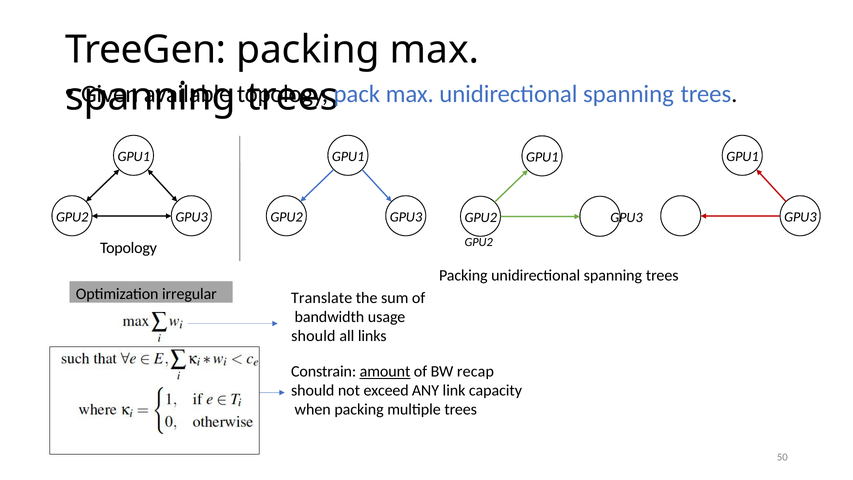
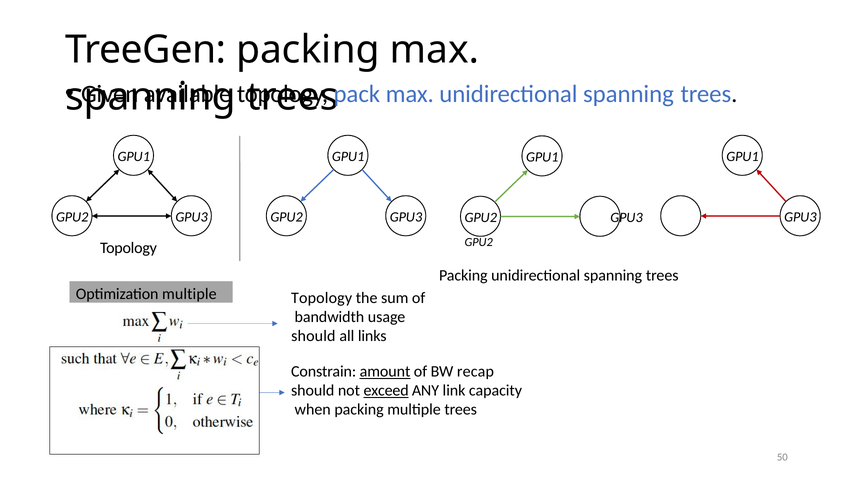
Optimization irregular: irregular -> multiple (189, 294)
Translate: Translate -> Topology (322, 298)
exceed underline: none -> present (386, 390)
